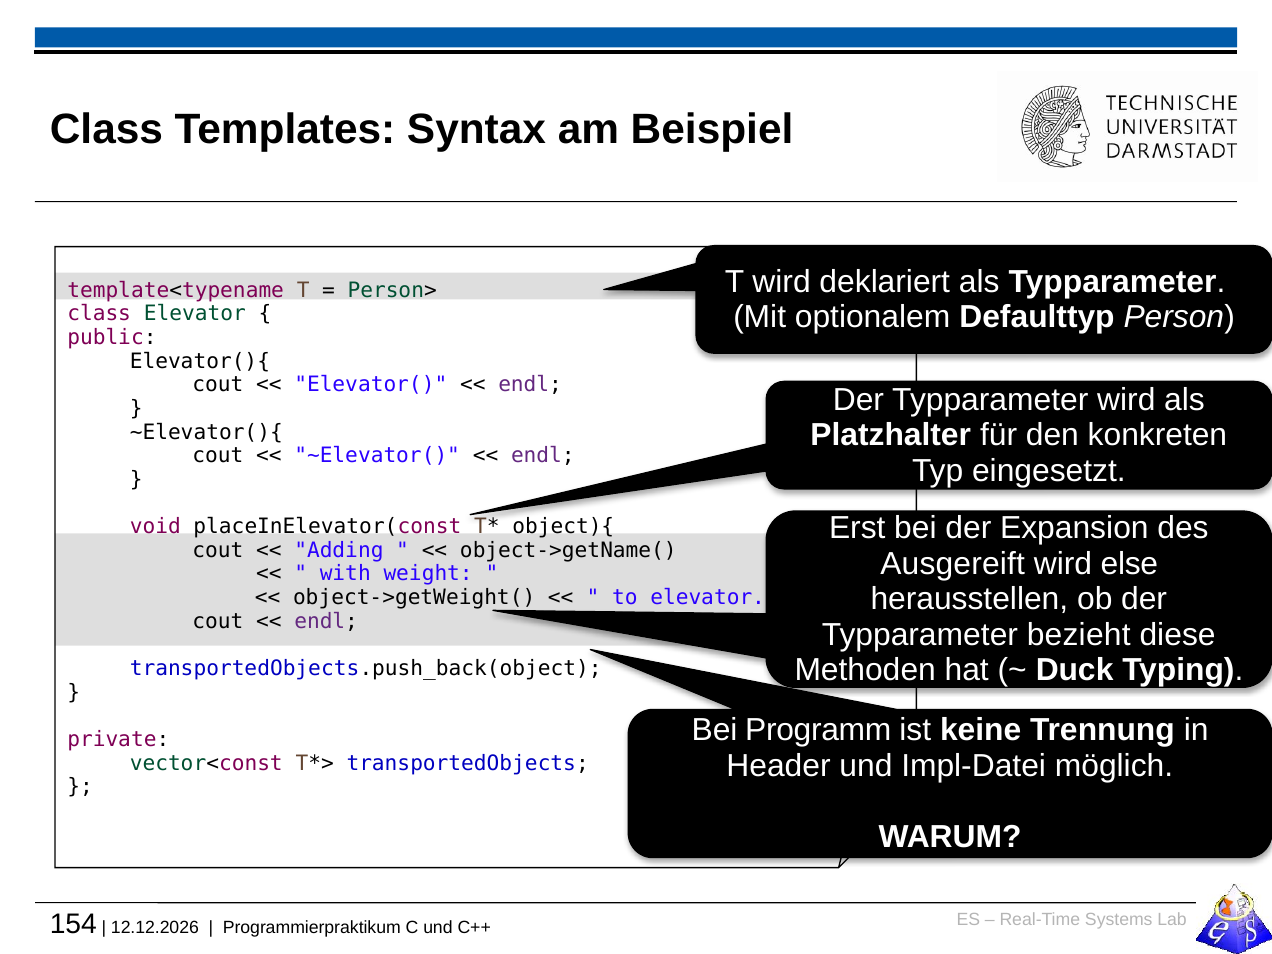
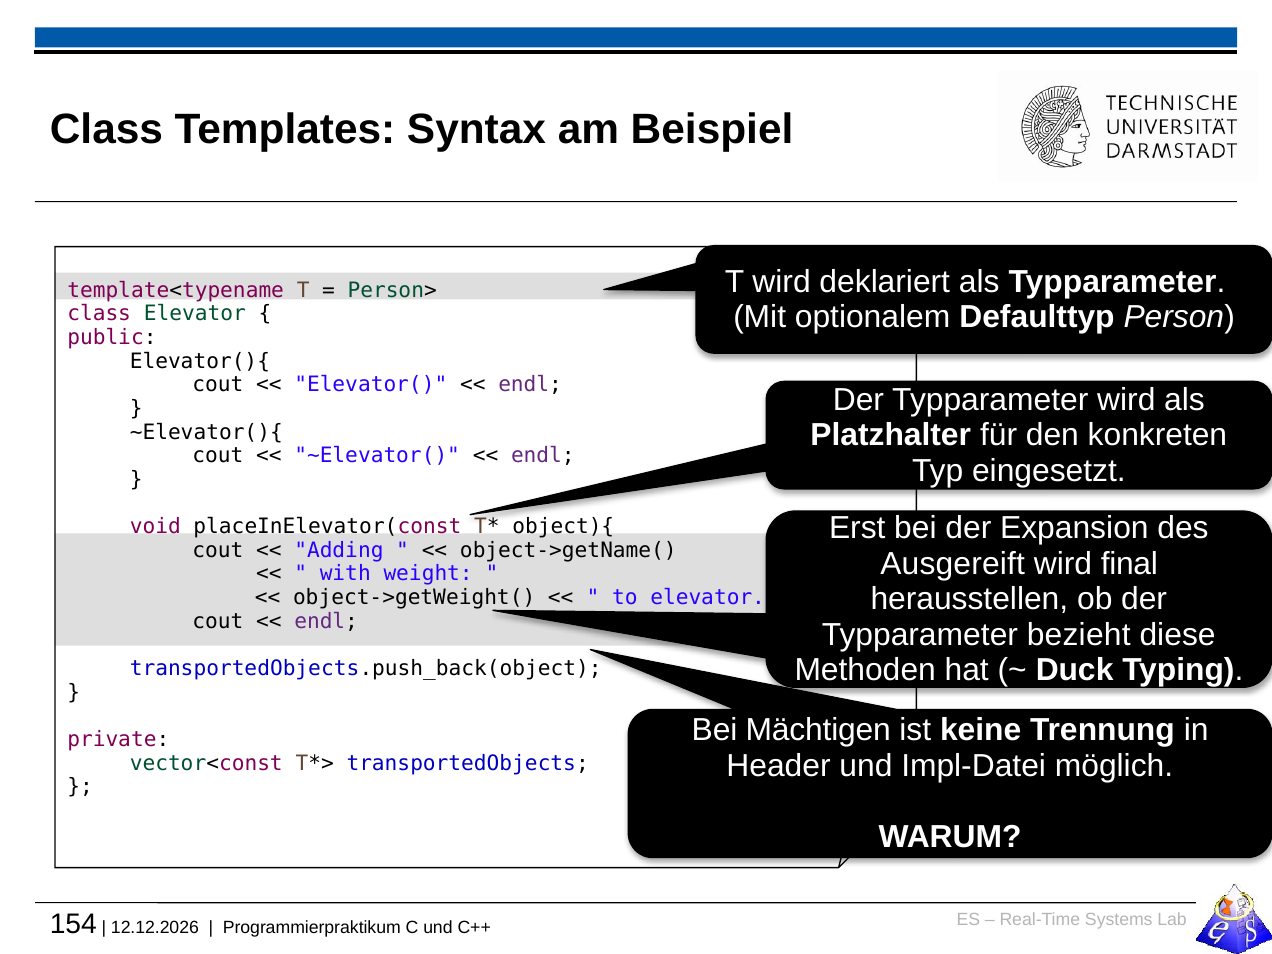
else: else -> final (1129, 564)
Programm: Programm -> Mächtigen (818, 730)
